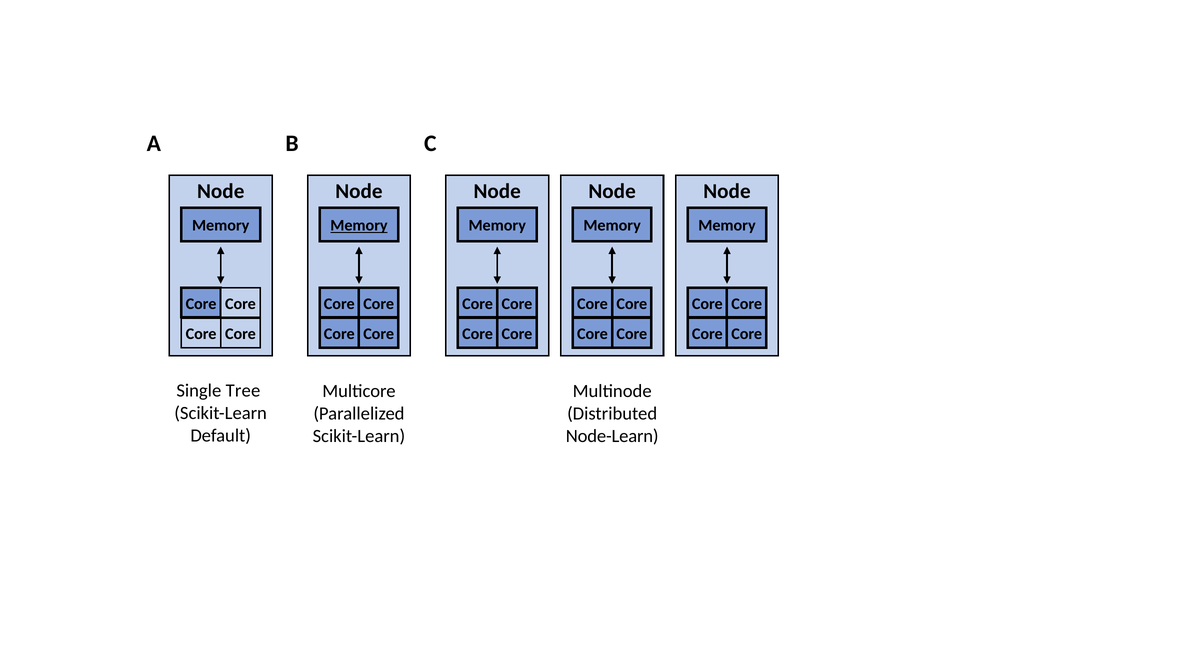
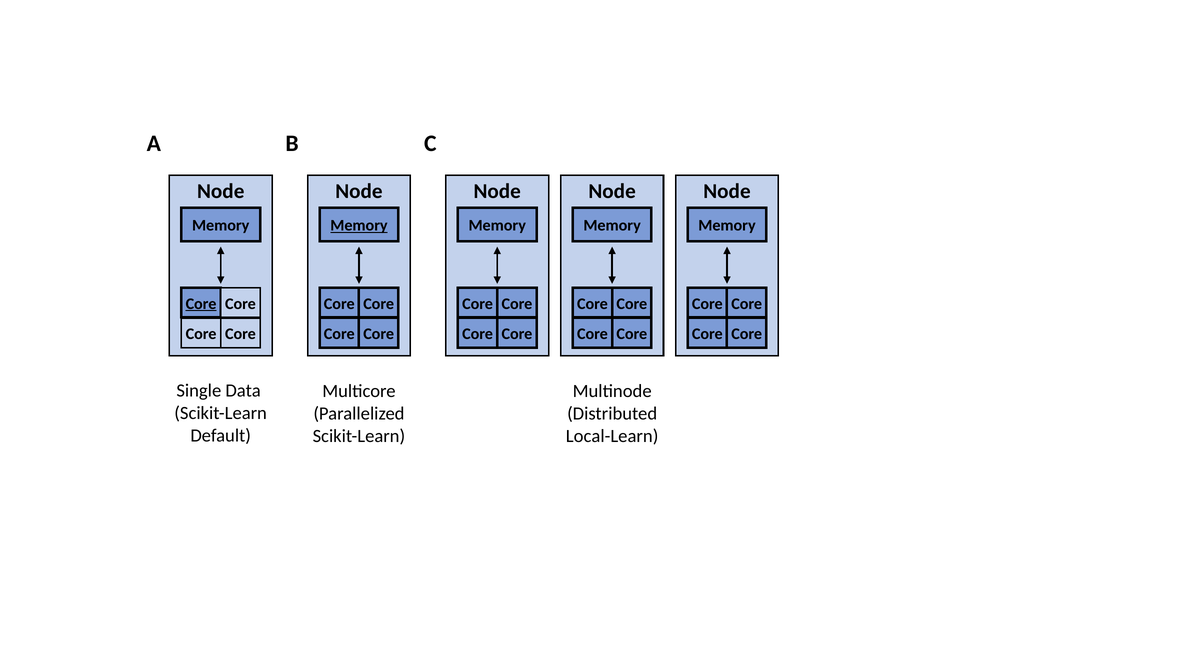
Core underline: none -> present (201, 304)
Tree: Tree -> Data (243, 391)
Node-Learn: Node-Learn -> Local-Learn (612, 436)
